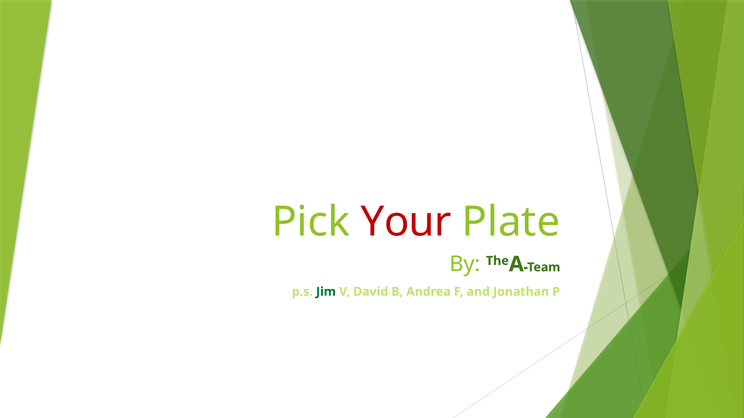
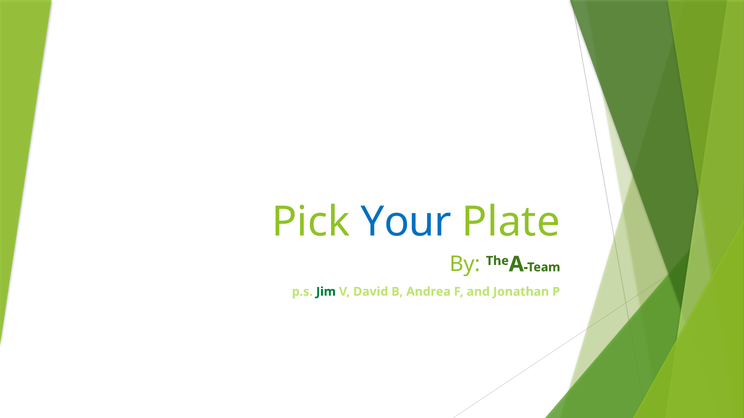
Your colour: red -> blue (406, 222)
